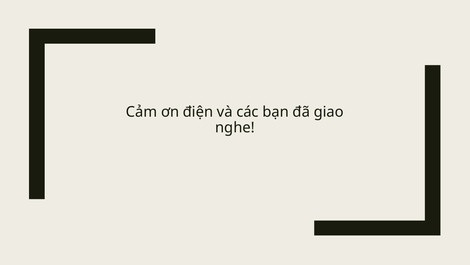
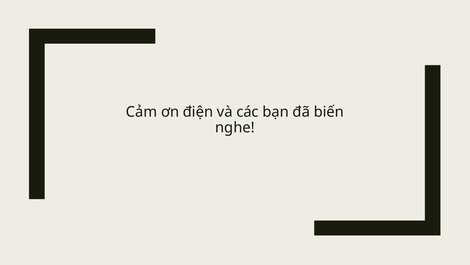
giao: giao -> biến (329, 112)
